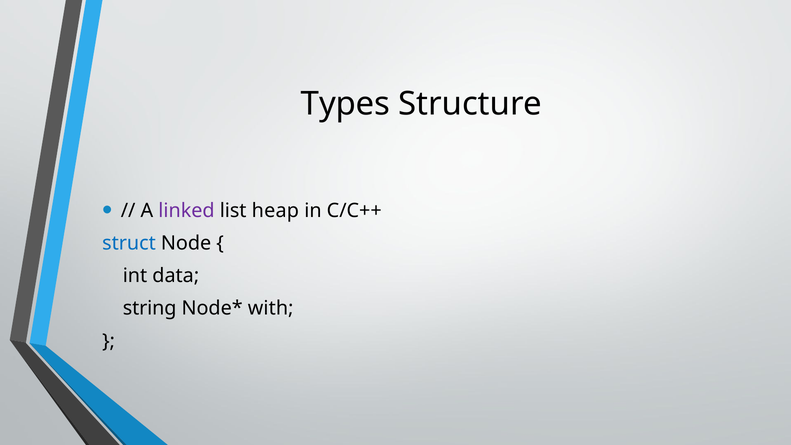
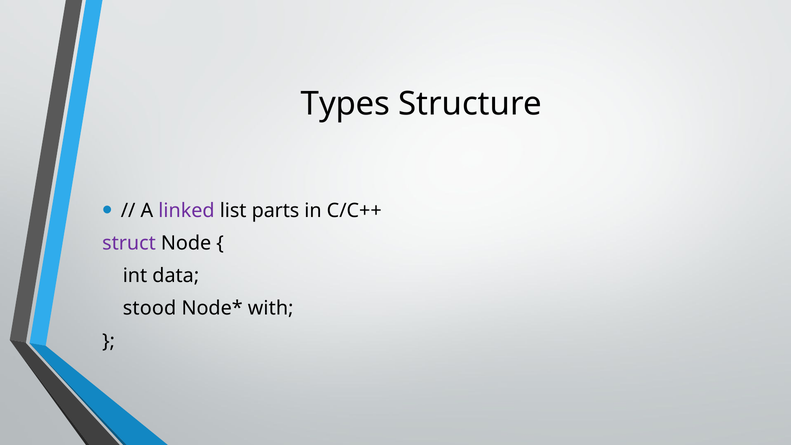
heap: heap -> parts (276, 210)
struct colour: blue -> purple (129, 243)
string: string -> stood (150, 308)
